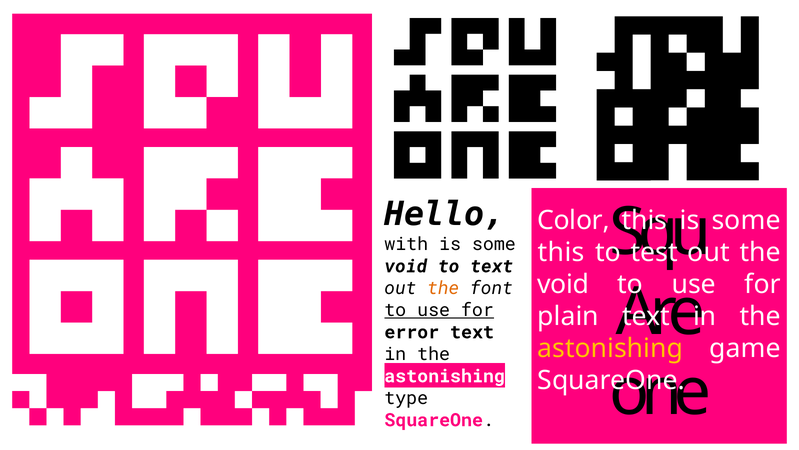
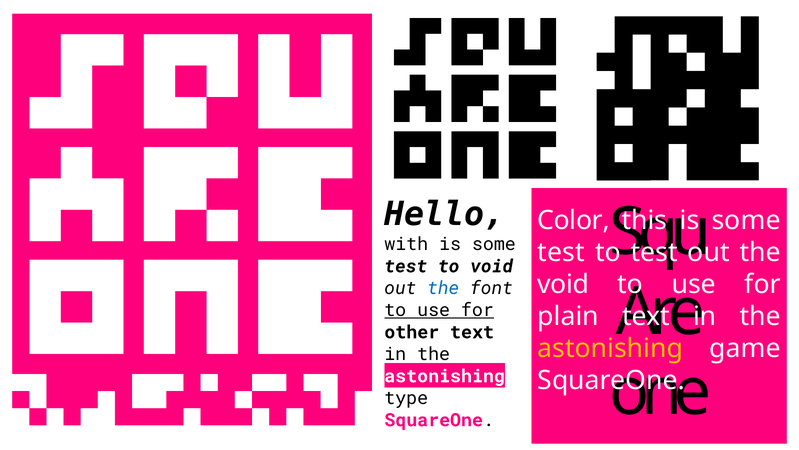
this: this -> test (561, 252)
void: void -> test (406, 266)
to text: text -> void (492, 266)
the colour: orange -> blue (443, 288)
error: error -> other (412, 332)
